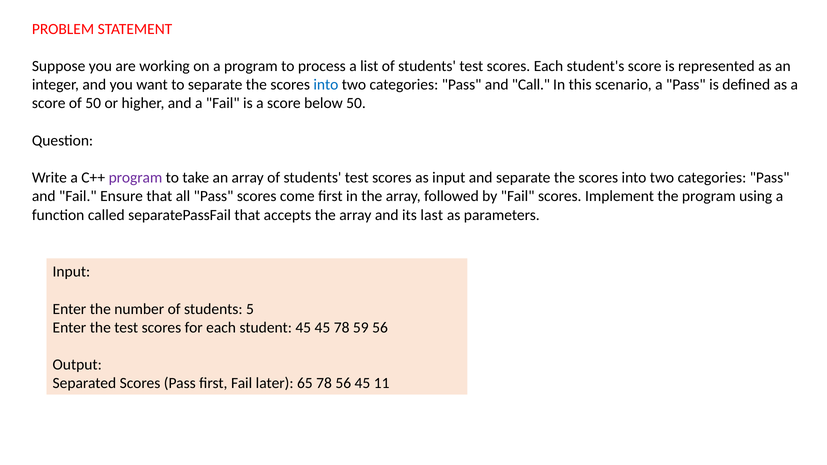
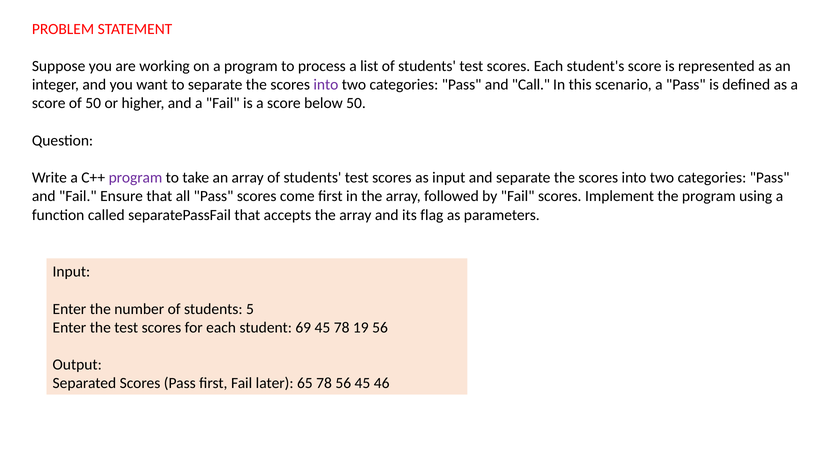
into colour: blue -> purple (326, 85)
last: last -> flag (432, 215)
student 45: 45 -> 69 (303, 328)
59: 59 -> 19 (361, 328)
11: 11 -> 46 (382, 383)
